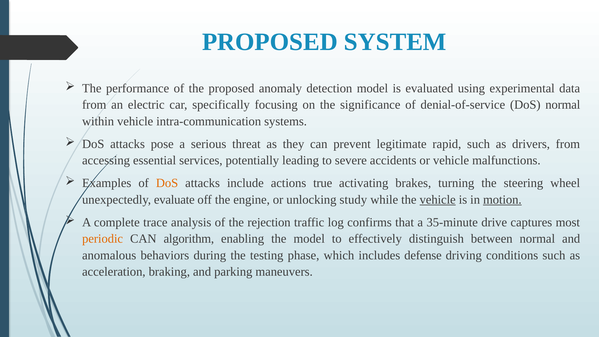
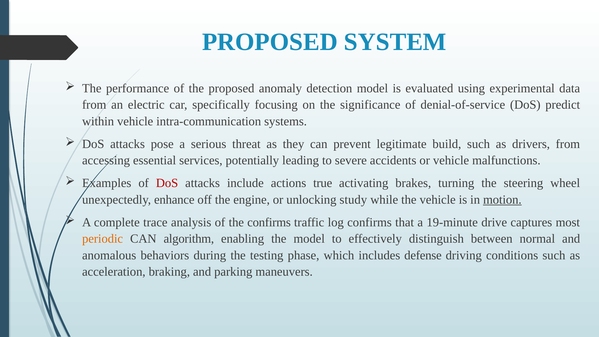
DoS normal: normal -> predict (563, 105)
rapid: rapid -> build (447, 144)
DoS colour: orange -> red (167, 183)
evaluate: evaluate -> enhance (174, 200)
vehicle underline: present -> none (438, 200)
the rejection: rejection -> confirms (269, 222)
35-minute: 35-minute -> 19-minute (452, 222)
